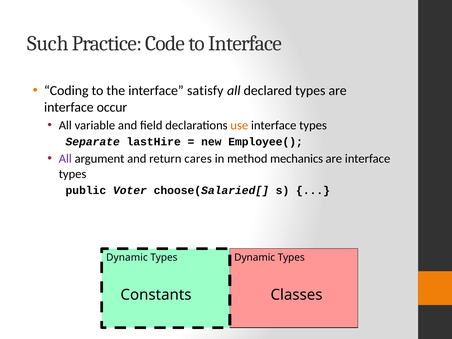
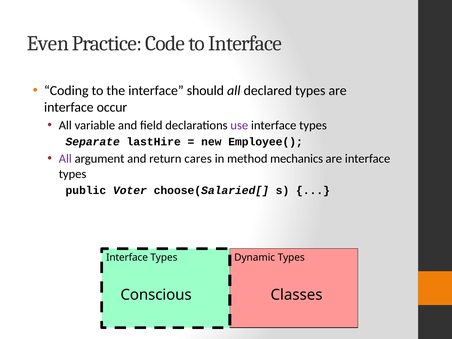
Such: Such -> Even (48, 43)
satisfy: satisfy -> should (205, 91)
use colour: orange -> purple (239, 125)
Dynamic: Dynamic -> Interface (127, 258)
Constants: Constants -> Conscious (156, 295)
